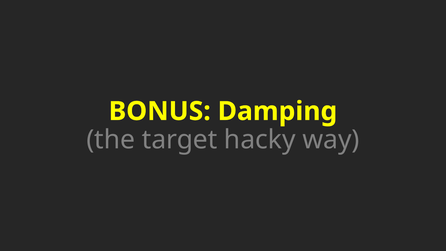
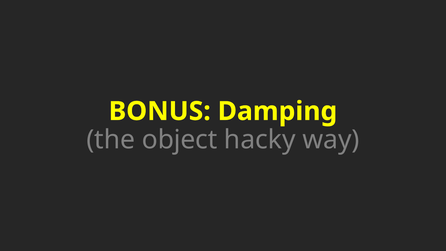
target: target -> object (180, 140)
